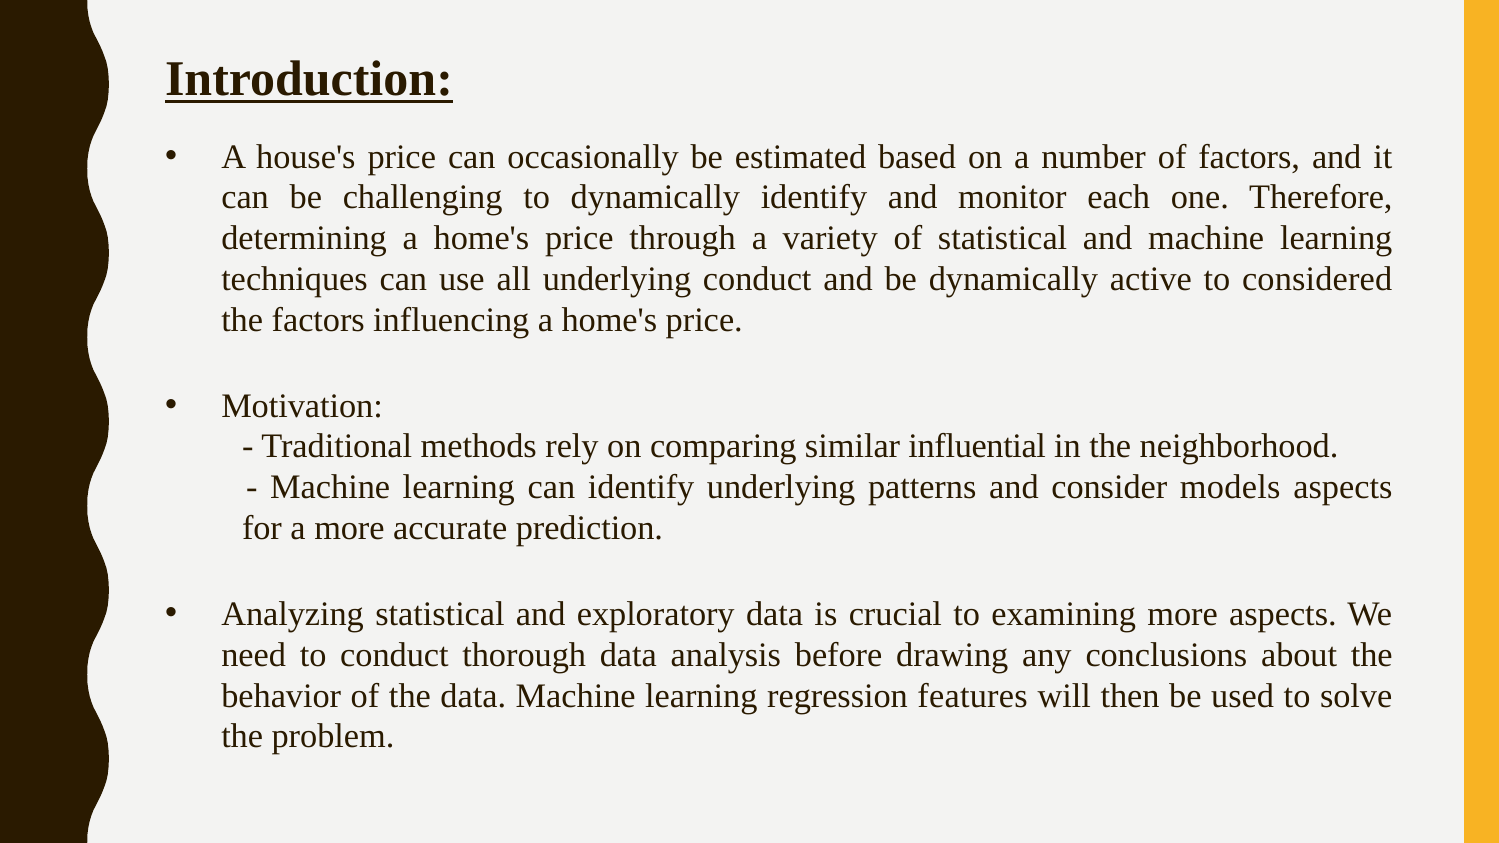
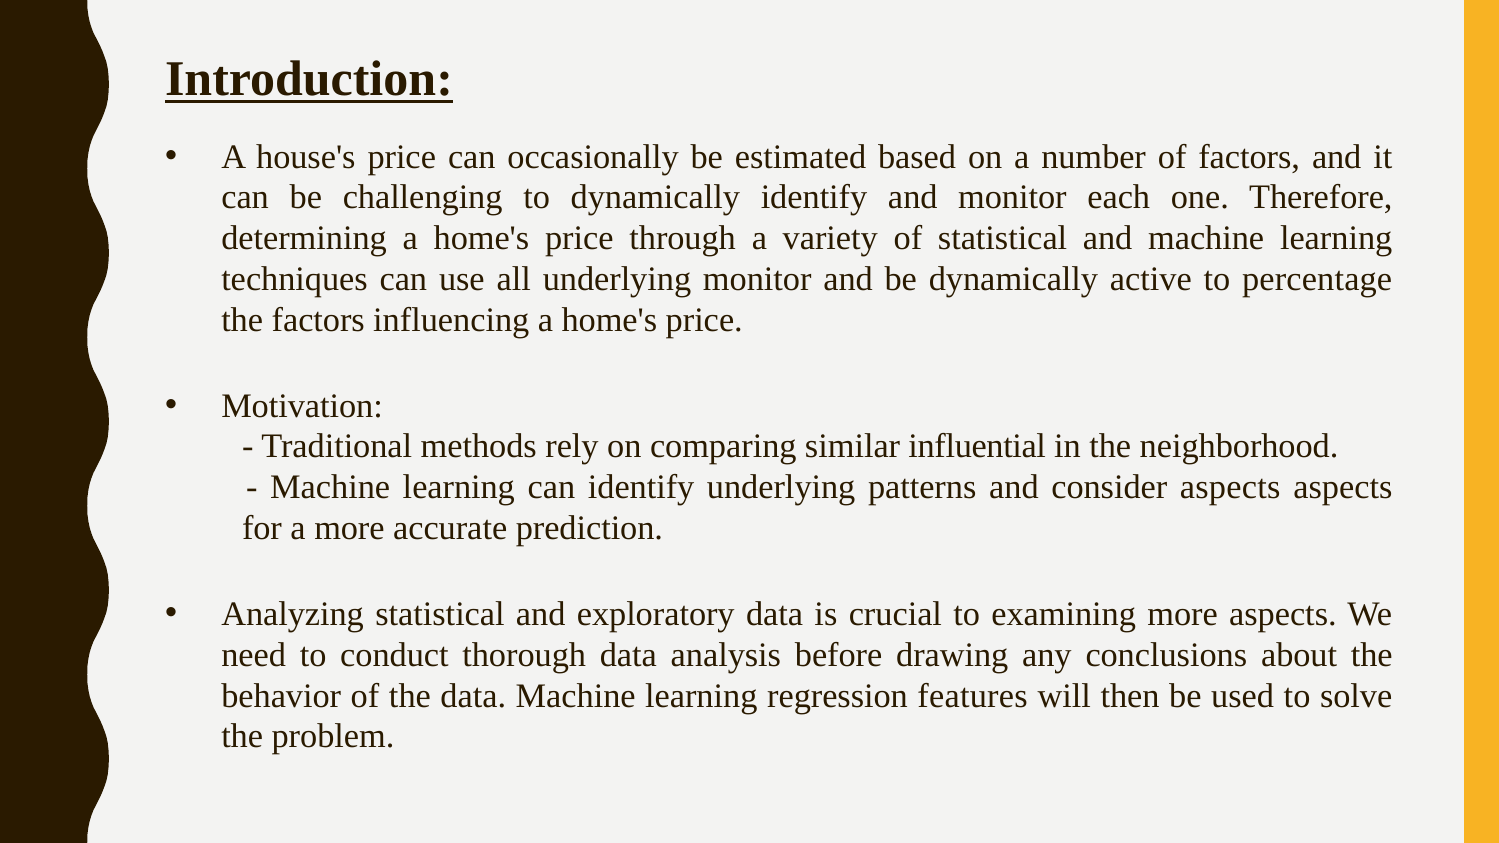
underlying conduct: conduct -> monitor (757, 279)
considered: considered -> percentage (1317, 279)
consider models: models -> aspects (1230, 487)
